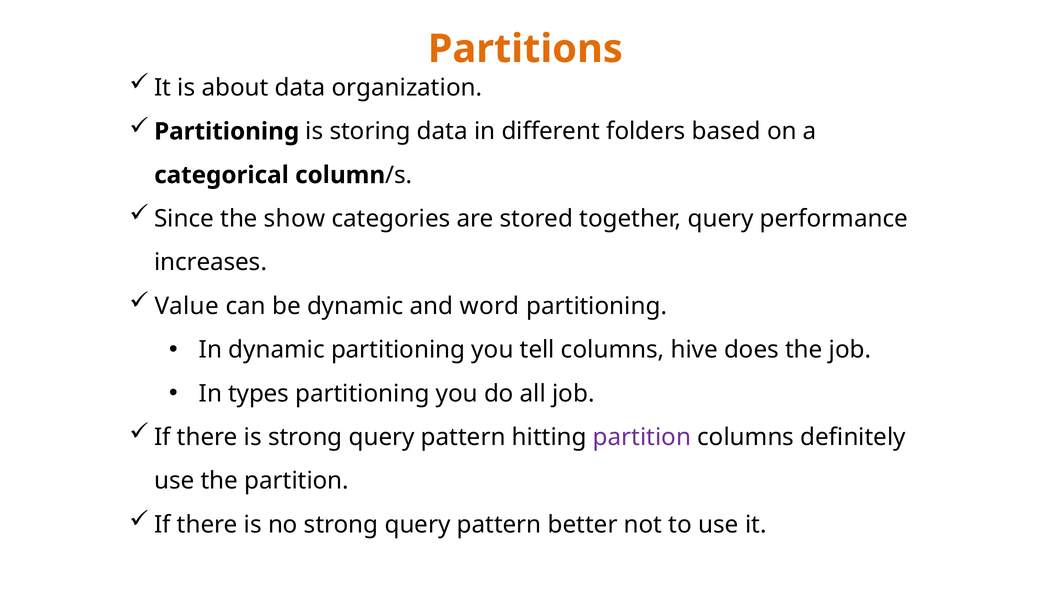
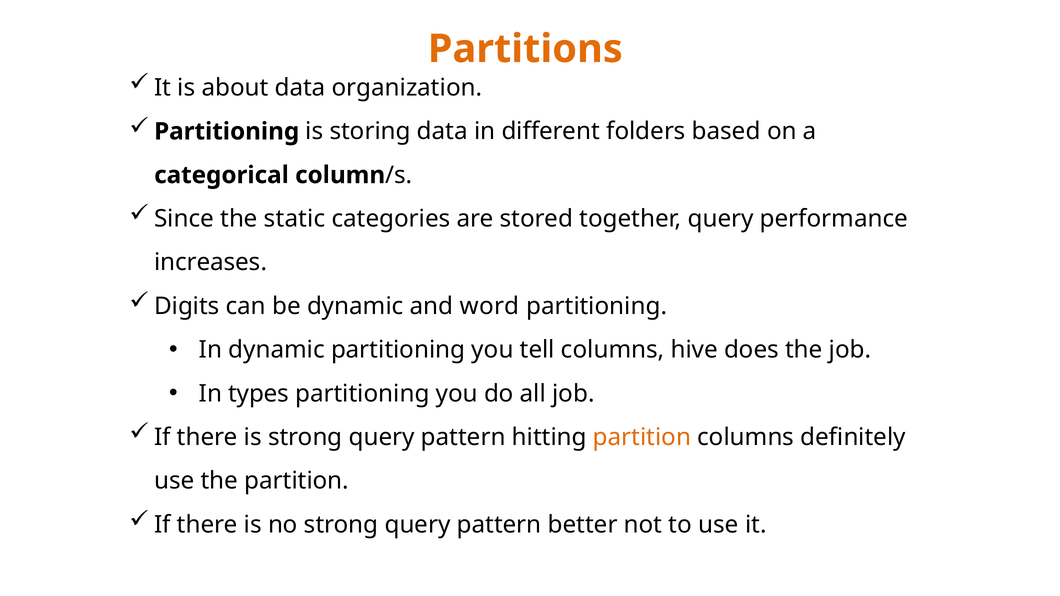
show: show -> static (295, 219)
Value: Value -> Digits (187, 306)
partition colour: purple -> orange (642, 437)
